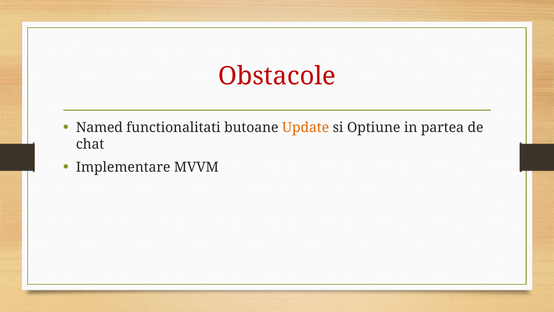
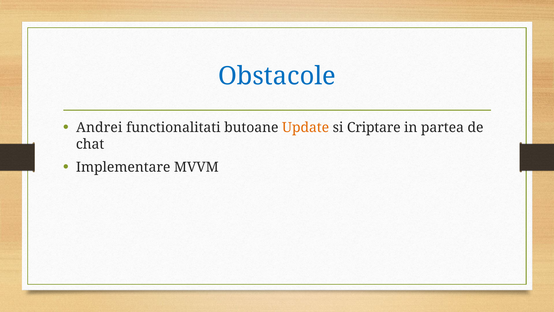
Obstacole colour: red -> blue (277, 76)
Named: Named -> Andrei (99, 128)
Optiune: Optiune -> Criptare (374, 128)
